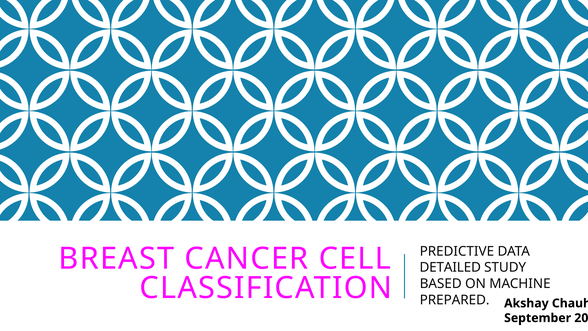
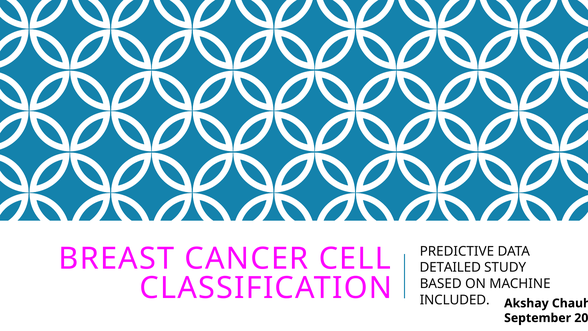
PREPARED: PREPARED -> INCLUDED (455, 300)
